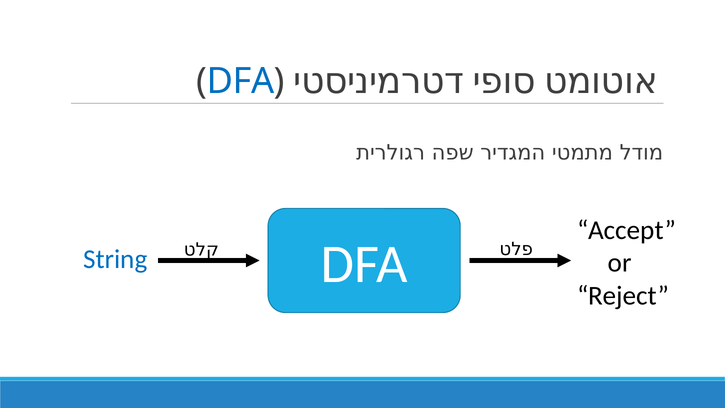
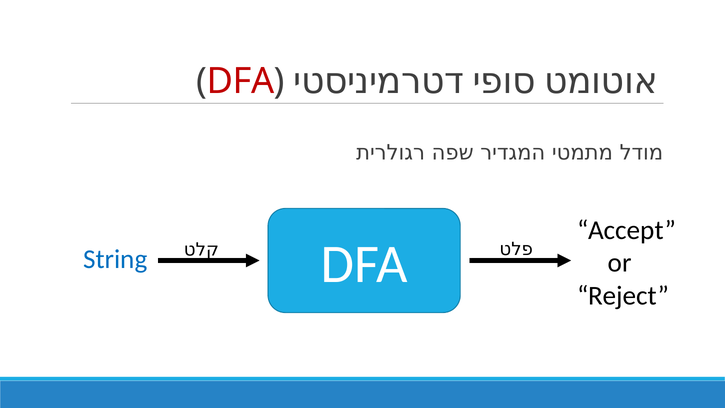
DFA colour: blue -> red (241, 81)
